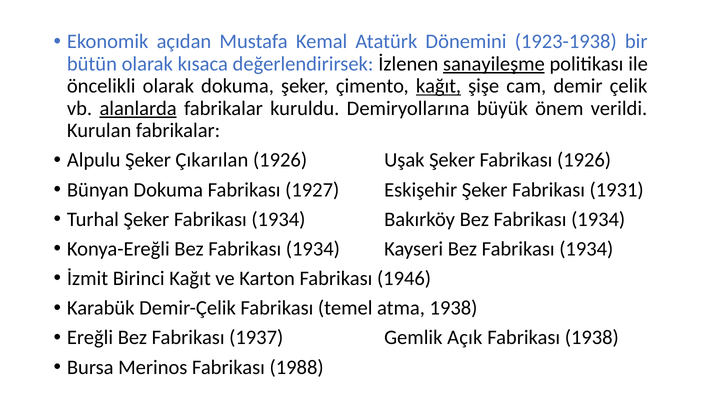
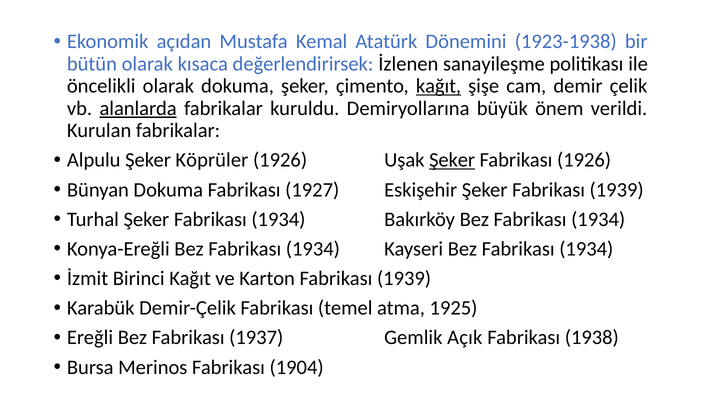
sanayileşme underline: present -> none (494, 64)
Çıkarılan: Çıkarılan -> Köprüler (212, 160)
Şeker underline: none -> present (452, 160)
Şeker Fabrikası 1931: 1931 -> 1939 (617, 190)
Karton Fabrikası 1946: 1946 -> 1939 (404, 278)
atma 1938: 1938 -> 1925 (454, 308)
1988: 1988 -> 1904 (297, 367)
